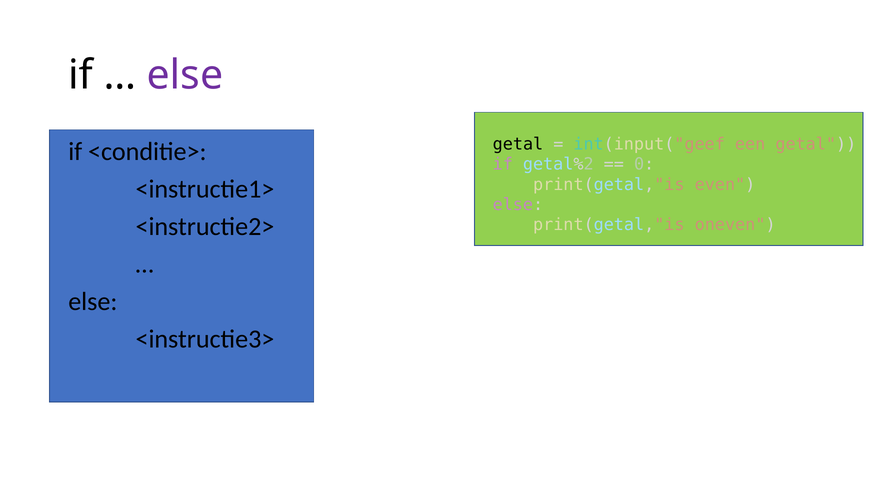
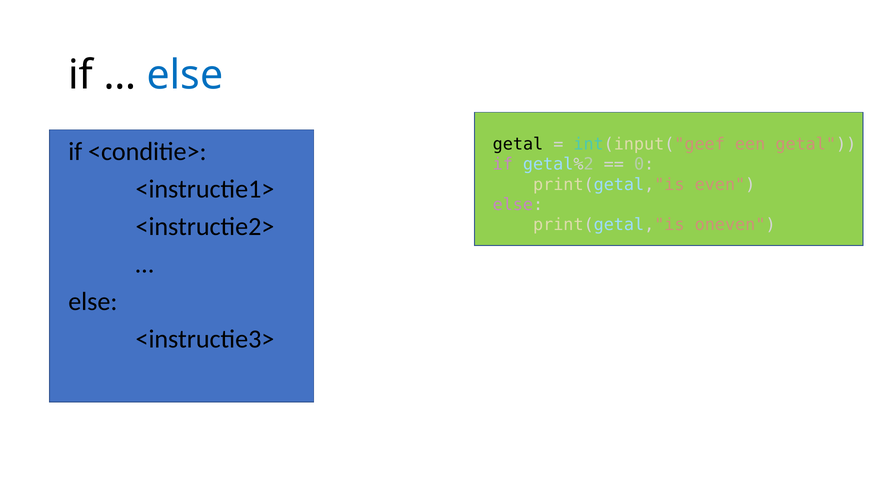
else colour: purple -> blue (185, 75)
